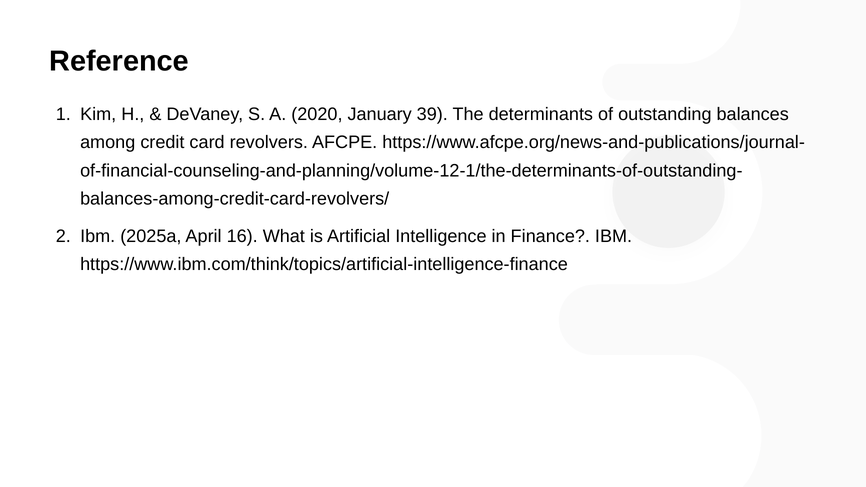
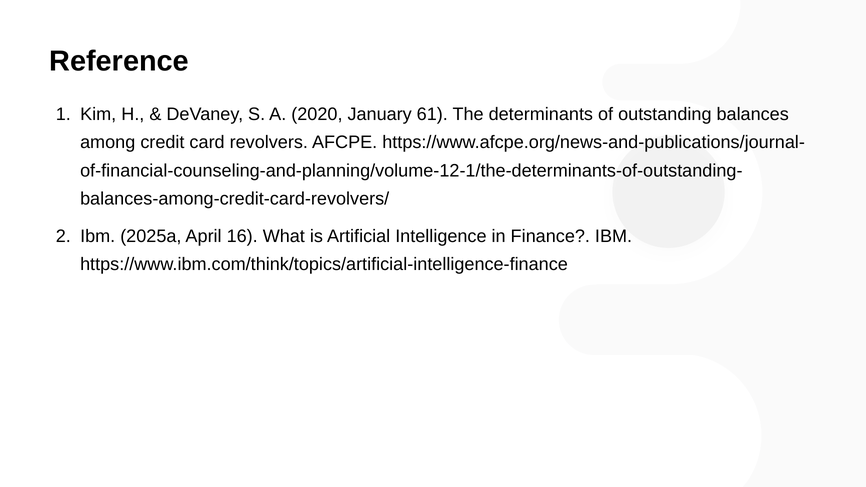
39: 39 -> 61 (432, 114)
